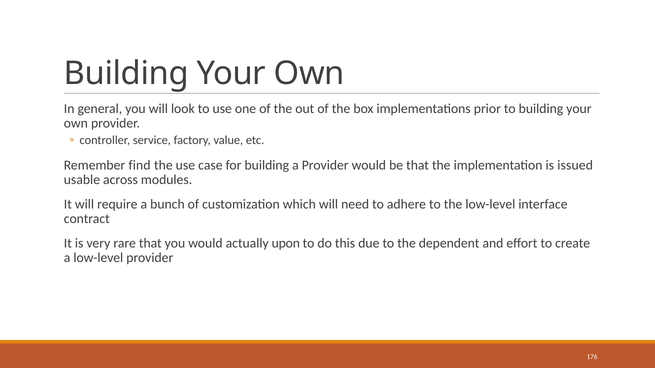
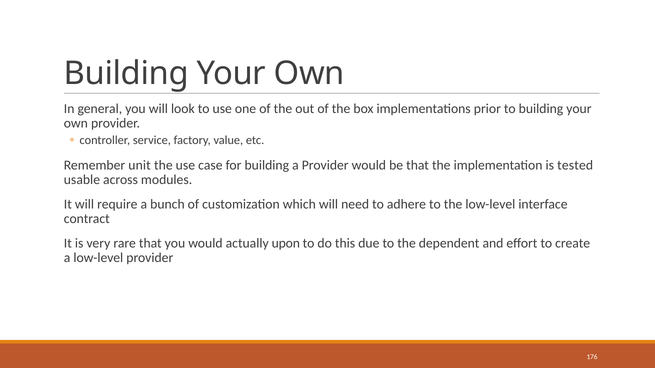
find: find -> unit (140, 165)
issued: issued -> tested (575, 165)
